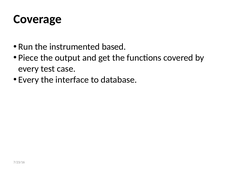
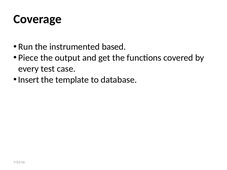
Every: Every -> Insert (29, 80)
interface: interface -> template (72, 80)
